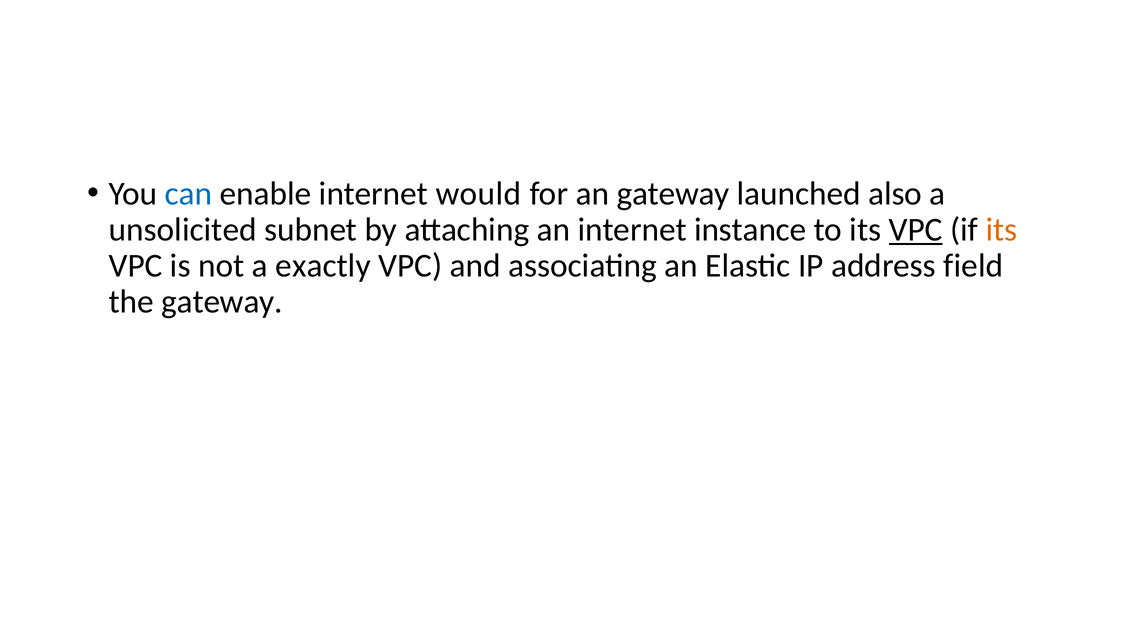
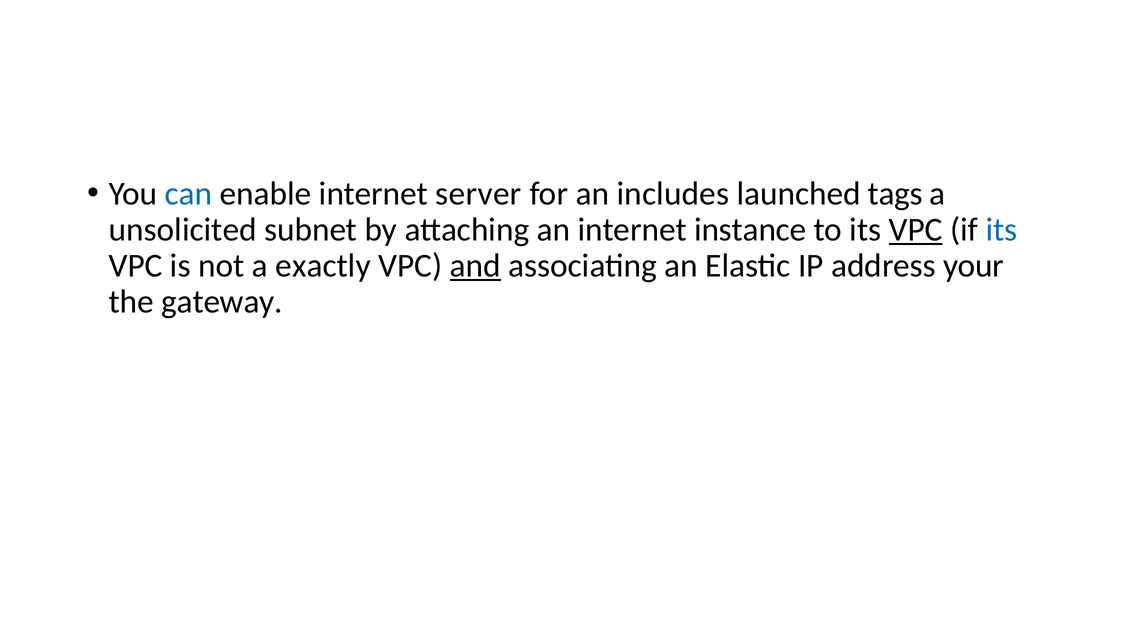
would: would -> server (479, 193)
an gateway: gateway -> includes (673, 193)
also: also -> tags (895, 193)
its colour: orange -> blue (1002, 229)
and underline: none -> present (475, 266)
field: field -> your (974, 266)
